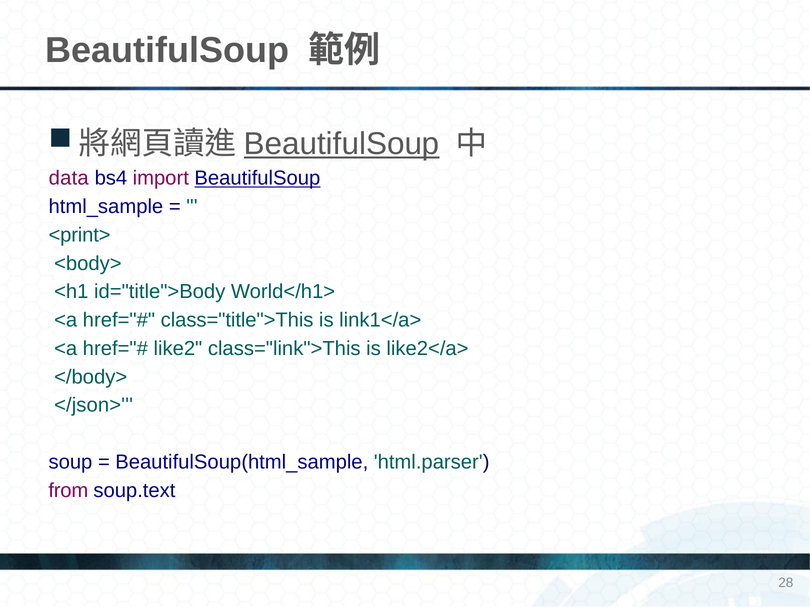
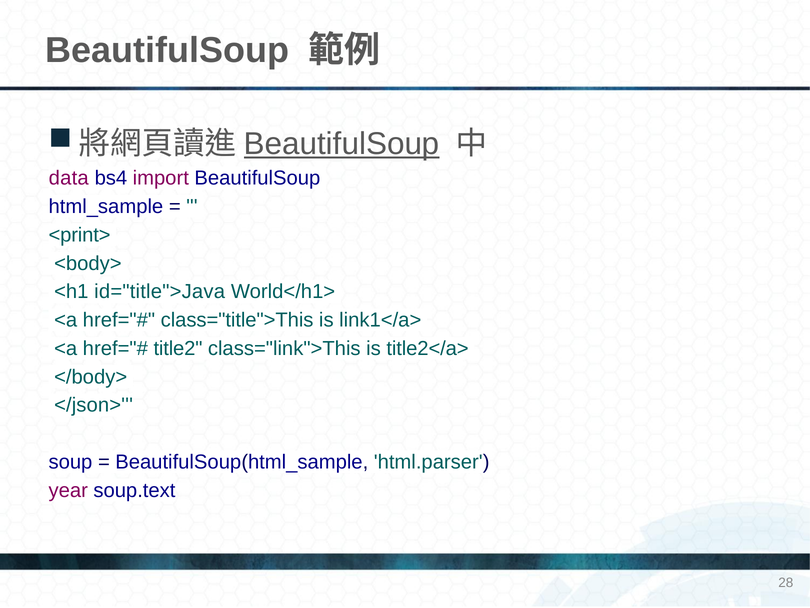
BeautifulSoup underline: present -> none (257, 178)
id="title">Body: id="title">Body -> id="title">Java (160, 292)
like2: like2 -> title2 (178, 348)
like2</a>: like2</a> -> title2</a> (428, 348)
from: from -> year (68, 490)
